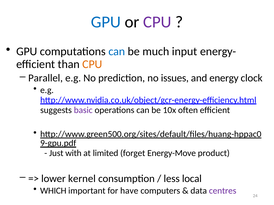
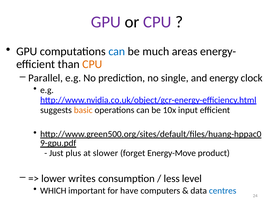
GPU colour: blue -> purple (106, 22)
input: input -> areas (185, 52)
issues: issues -> single (175, 78)
basic colour: purple -> orange (83, 110)
often: often -> input (188, 110)
with: with -> plus (73, 154)
limited: limited -> slower (105, 154)
kernel: kernel -> writes (82, 179)
local: local -> level (192, 179)
centres colour: purple -> blue (223, 191)
